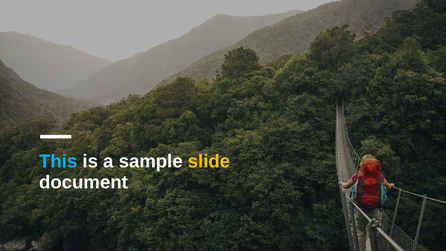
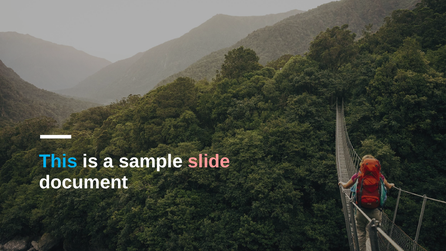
slide colour: yellow -> pink (209, 161)
